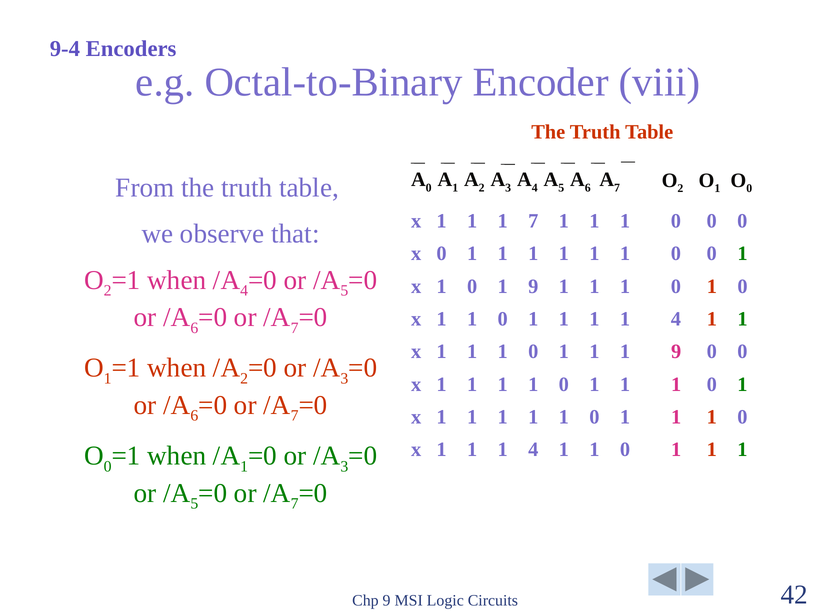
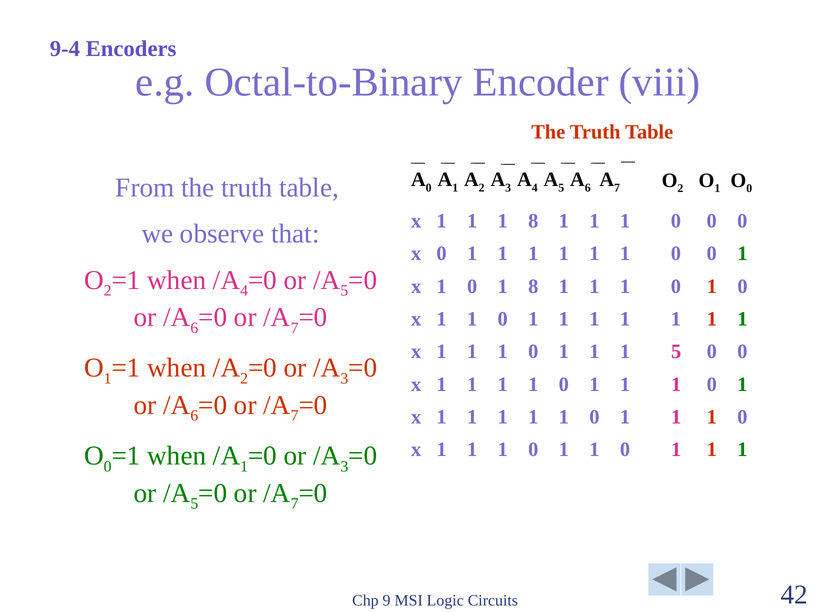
1 1 7: 7 -> 8 (533, 221)
0 1 9: 9 -> 8 (533, 286)
4: 4 -> 1 (676, 319)
1 1 9: 9 -> 5 (676, 352)
4: 4 -> 0 (533, 450)
